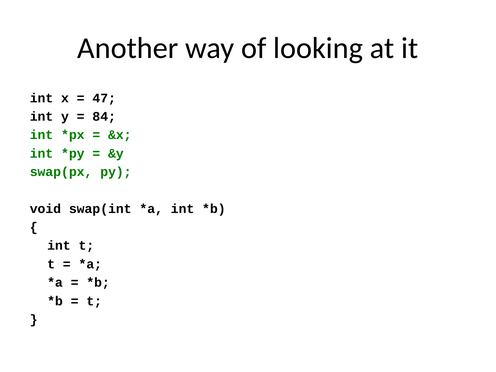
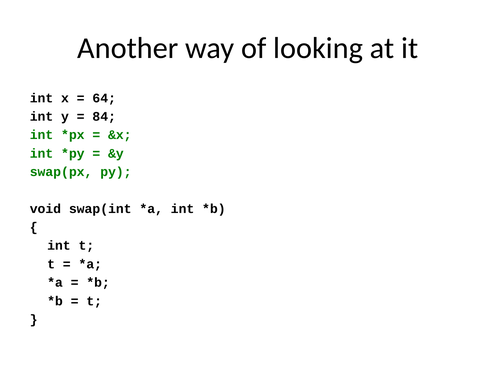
47: 47 -> 64 (104, 98)
